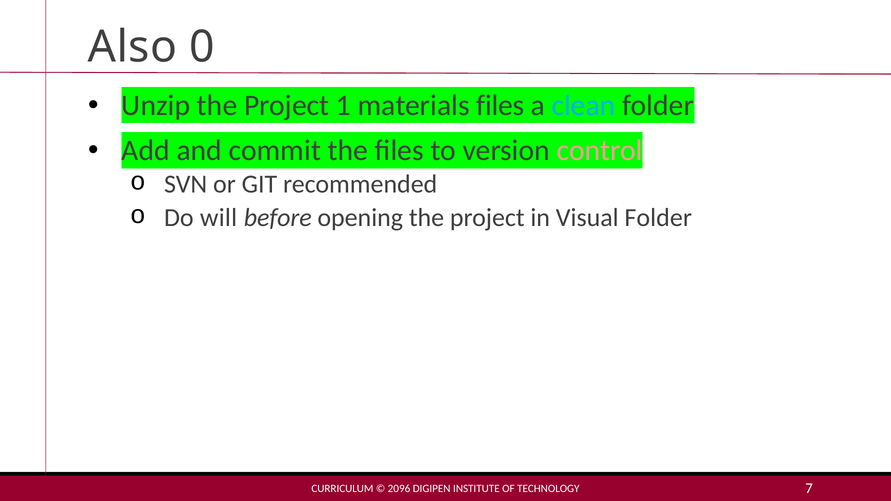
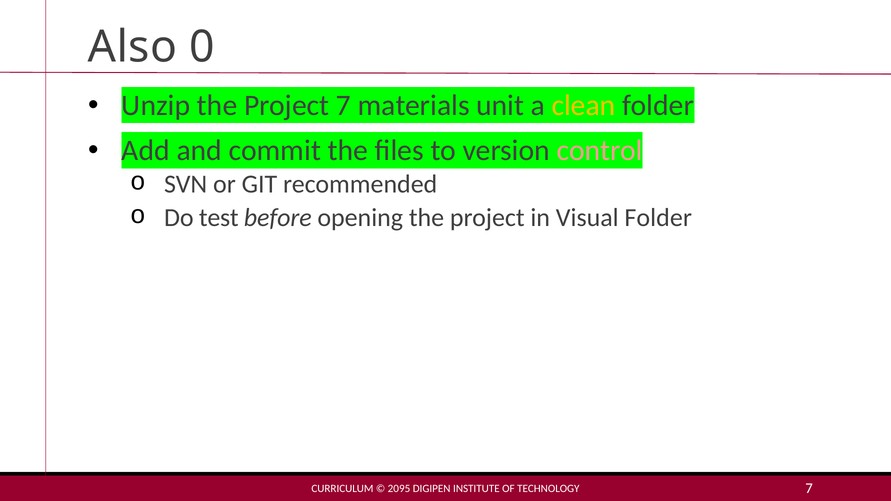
Project 1: 1 -> 7 (343, 105)
materials files: files -> unit (500, 105)
clean colour: light blue -> yellow (584, 105)
will: will -> test (219, 218)
2096: 2096 -> 2095 (399, 489)
